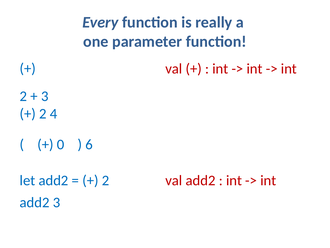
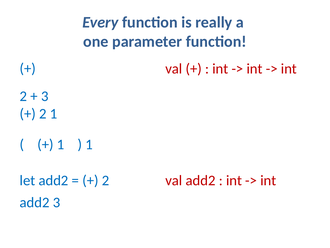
2 4: 4 -> 1 (54, 114)
0: 0 -> 1 (61, 144)
6: 6 -> 1 (89, 144)
